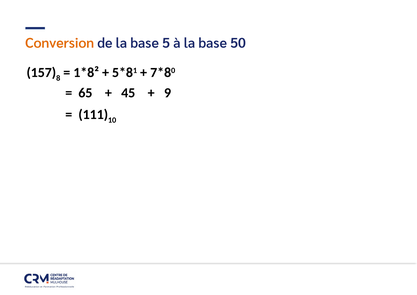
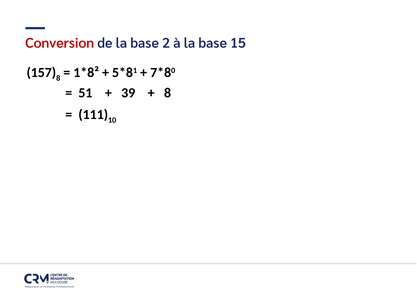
Conversion colour: orange -> red (60, 43)
5: 5 -> 2 (166, 43)
50: 50 -> 15 (238, 43)
65: 65 -> 51 (85, 93)
45: 45 -> 39 (128, 93)
9: 9 -> 8 (168, 93)
